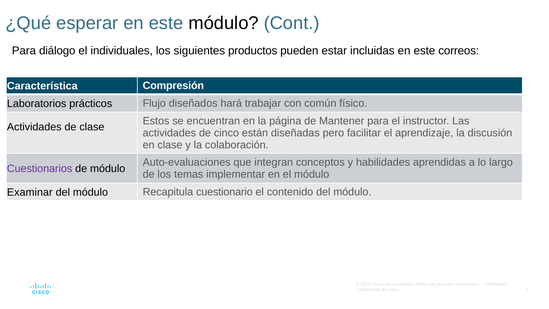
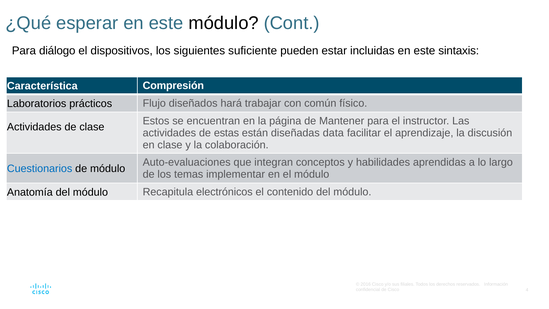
individuales: individuales -> dispositivos (122, 51)
productos: productos -> suficiente (253, 51)
correos: correos -> sintaxis (459, 51)
cinco: cinco -> estas (226, 133)
pero: pero -> data (333, 133)
Cuestionarios colour: purple -> blue (40, 169)
Examinar: Examinar -> Anatomía (30, 192)
cuestionario: cuestionario -> electrónicos (224, 192)
